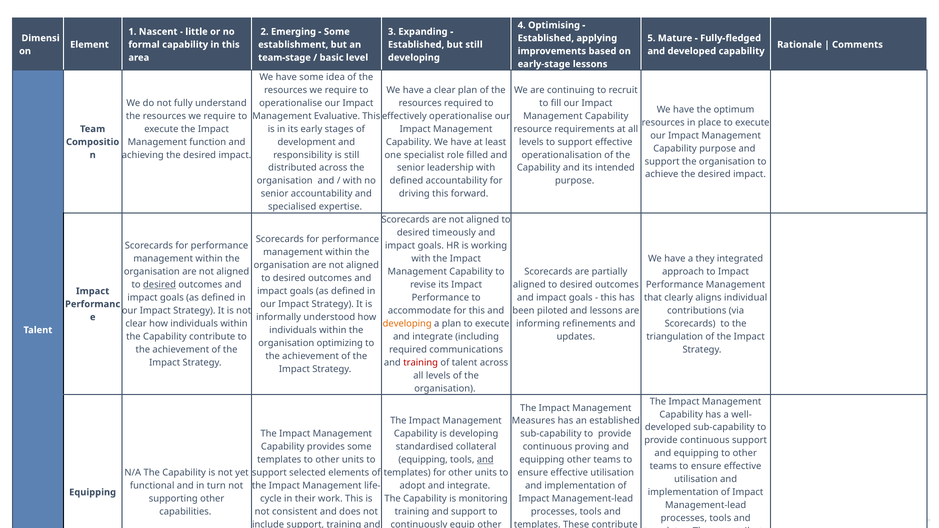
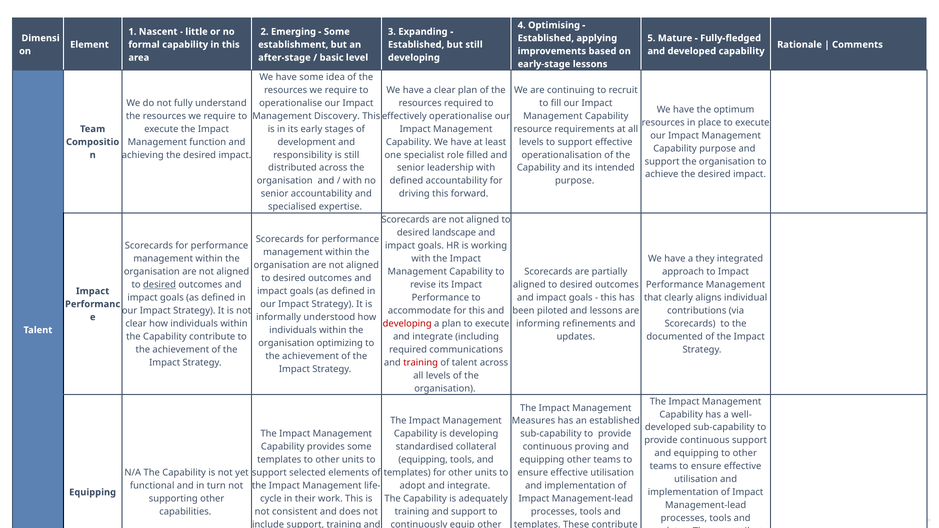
team-stage: team-stage -> after-stage (284, 58)
Evaluative: Evaluative -> Discovery (337, 116)
timeously: timeously -> landscape (454, 233)
developing colour: orange -> red (407, 324)
triangulation: triangulation -> documented (675, 337)
and underline: present -> none (485, 460)
monitoring: monitoring -> adequately (483, 499)
